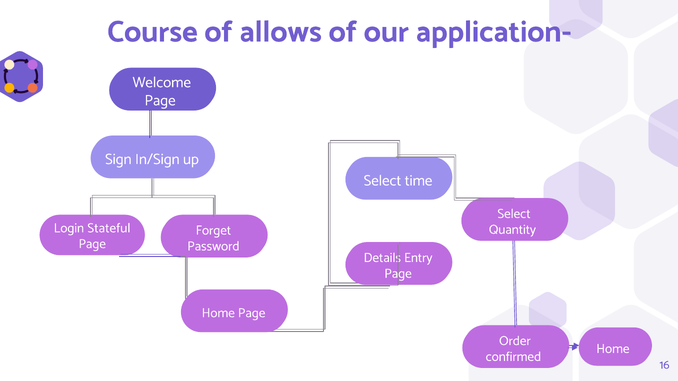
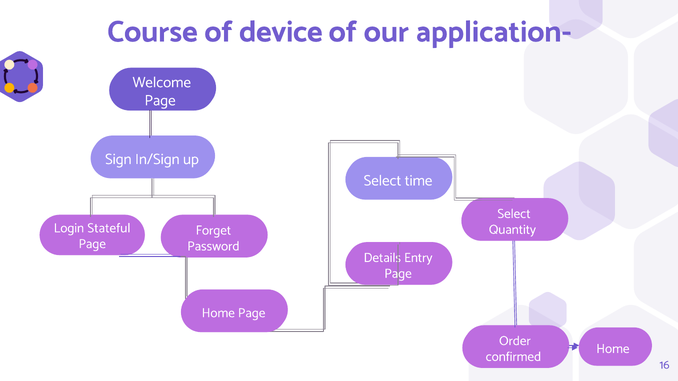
allows: allows -> device (281, 32)
